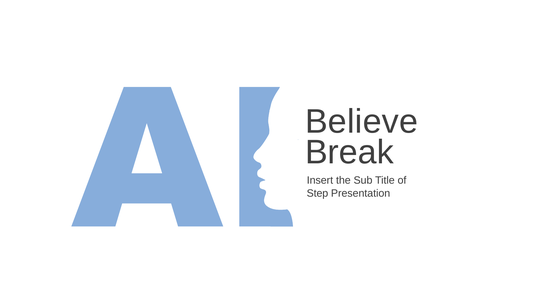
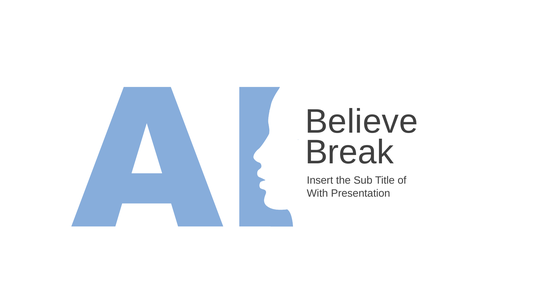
Step: Step -> With (317, 193)
